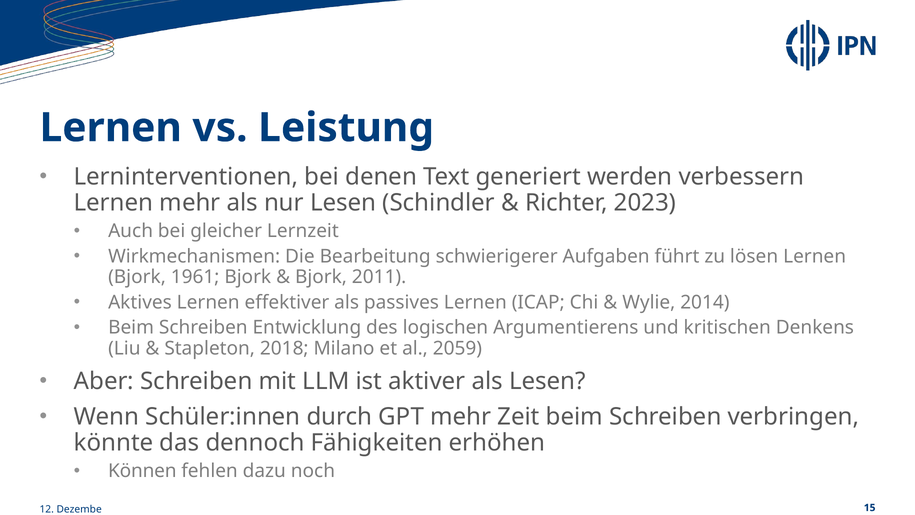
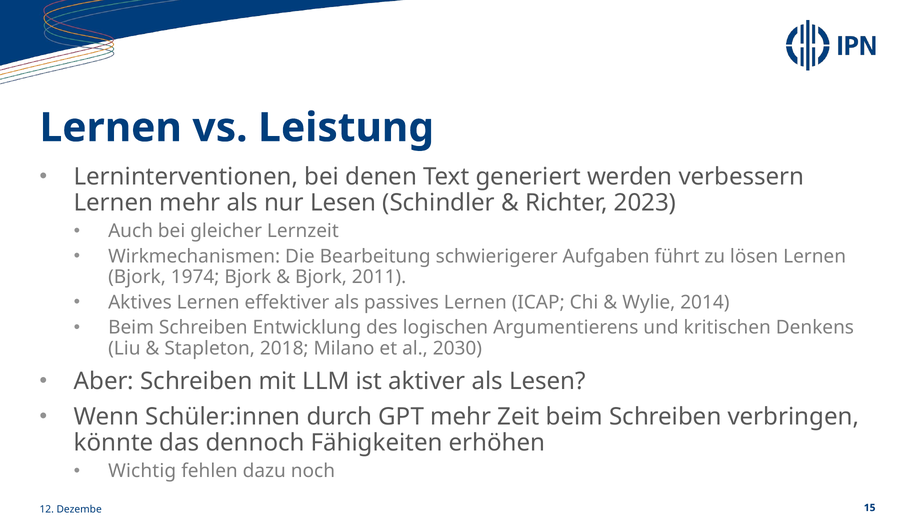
1961: 1961 -> 1974 (195, 277)
2059: 2059 -> 2030 (457, 348)
Können: Können -> Wichtig (142, 471)
